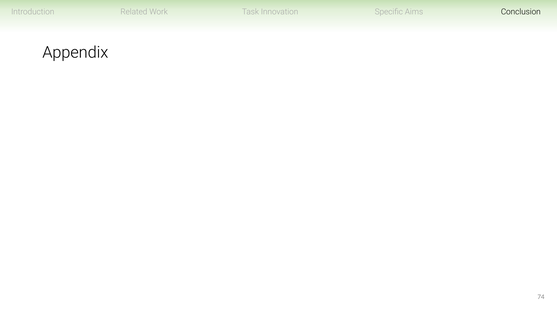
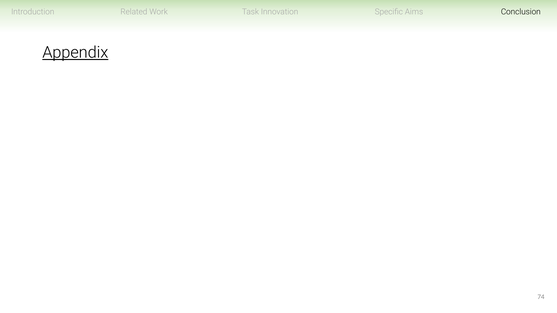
Appendix underline: none -> present (75, 52)
